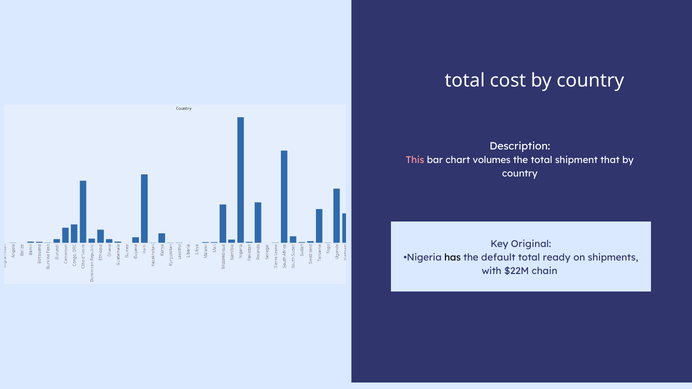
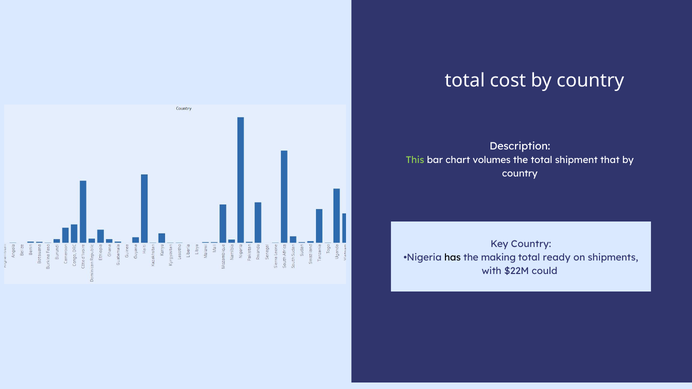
This colour: pink -> light green (415, 160)
Key Original: Original -> Country (531, 244)
default: default -> making (498, 258)
chain: chain -> could (545, 271)
